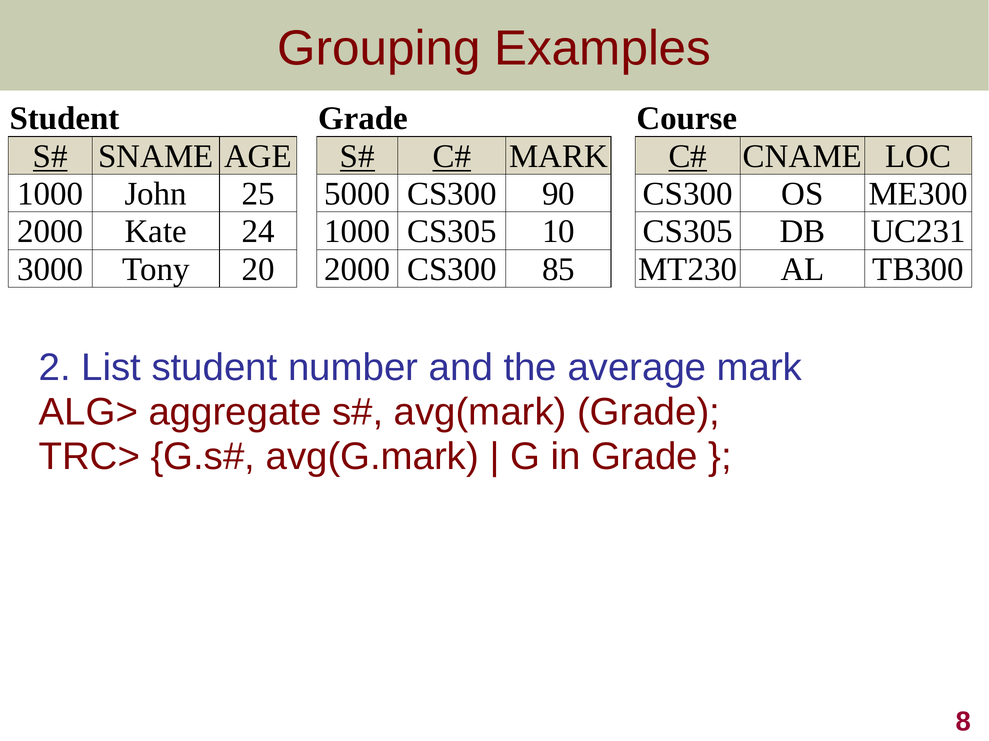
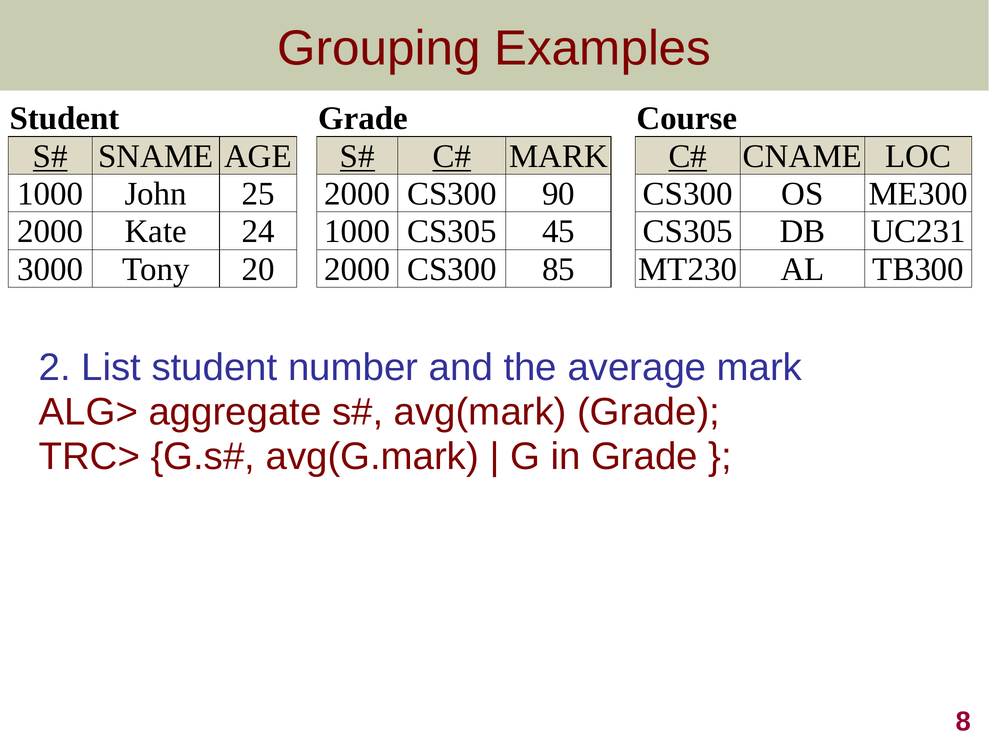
25 5000: 5000 -> 2000 (357, 194)
10: 10 -> 45 (558, 232)
